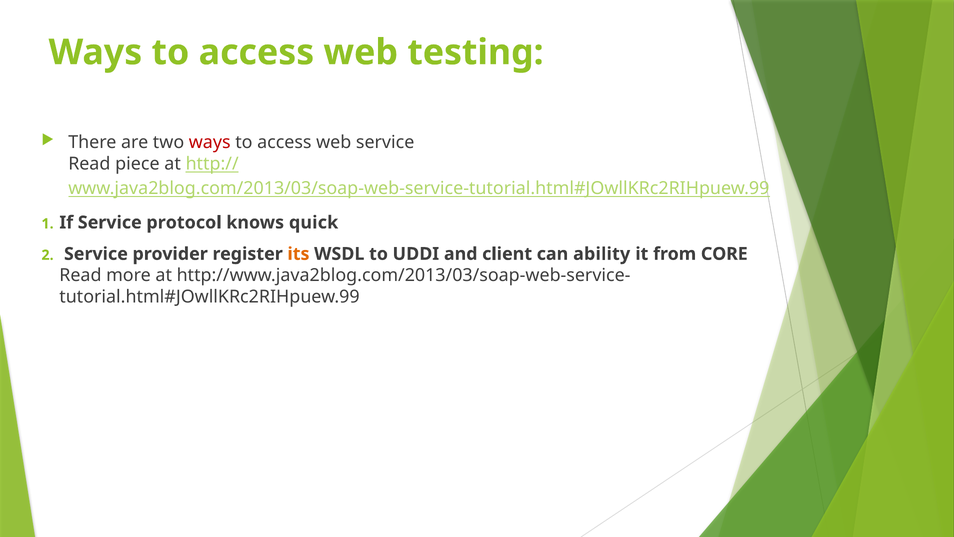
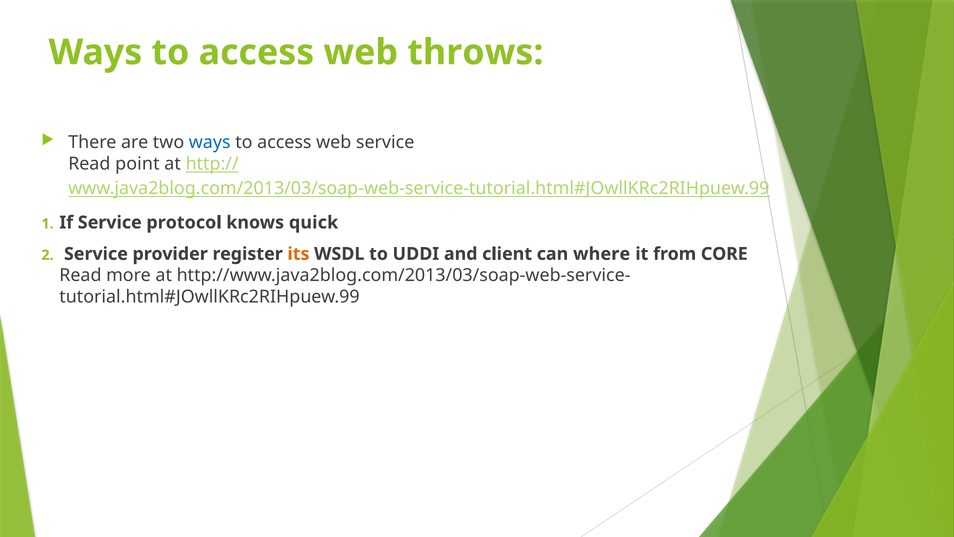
testing: testing -> throws (475, 52)
ways colour: red -> blue (210, 142)
piece: piece -> point (137, 164)
ability: ability -> where (602, 254)
